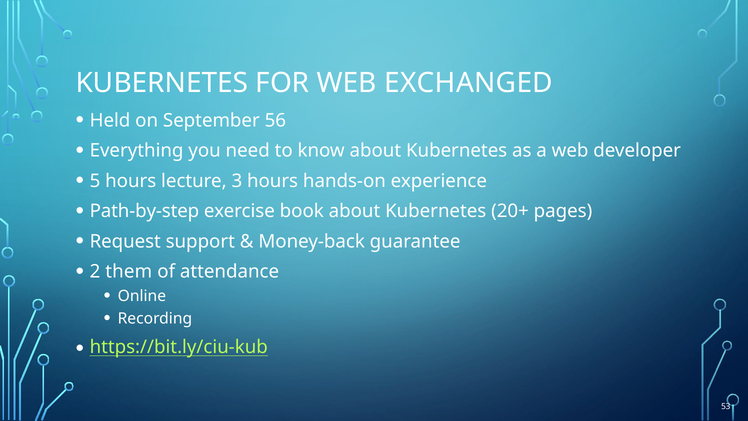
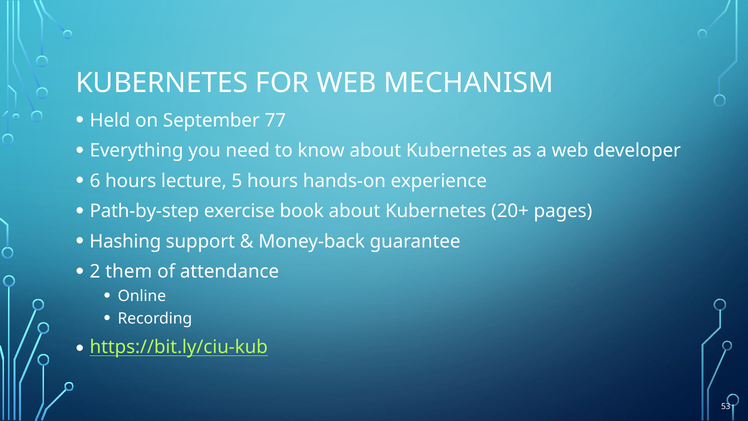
EXCHANGED: EXCHANGED -> MECHANISM (469, 83)
56: 56 -> 77 (275, 120)
5: 5 -> 6 (95, 181)
3: 3 -> 5 (237, 181)
Request: Request -> Hashing (125, 241)
